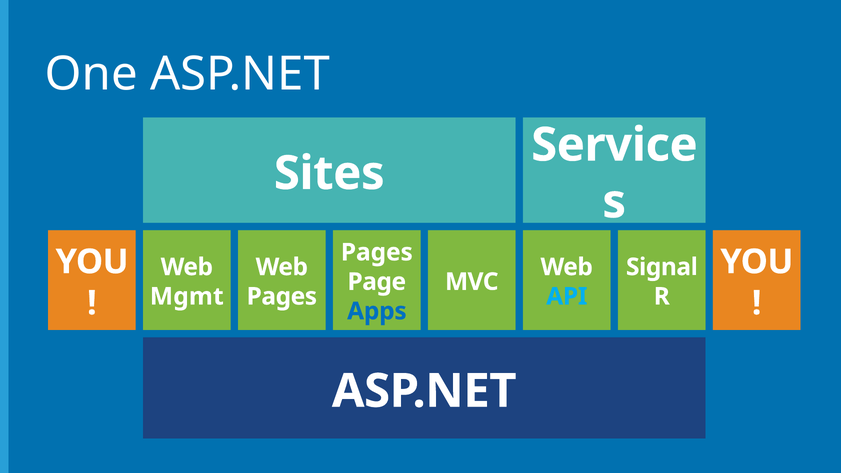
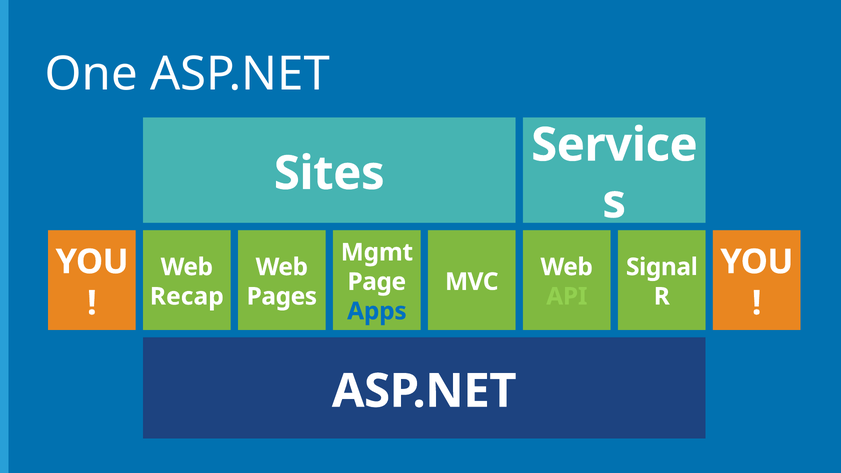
Pages: Pages -> Mgmt (377, 252)
Mgmt: Mgmt -> Recap (187, 297)
API colour: light blue -> light green (567, 297)
